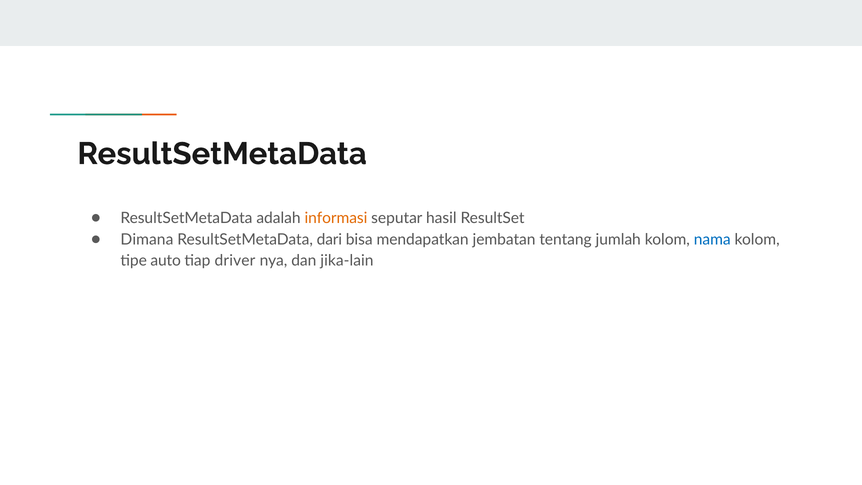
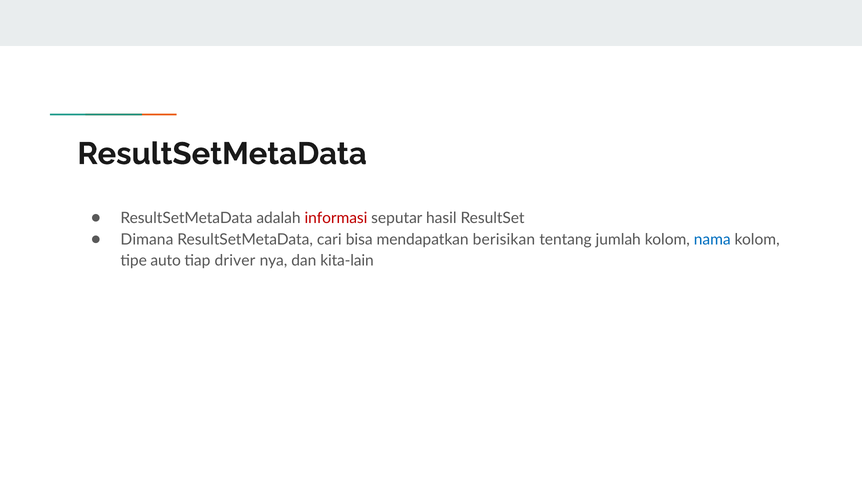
informasi colour: orange -> red (336, 218)
dari: dari -> cari (329, 239)
jembatan: jembatan -> berisikan (504, 239)
jika-lain: jika-lain -> kita-lain (347, 261)
